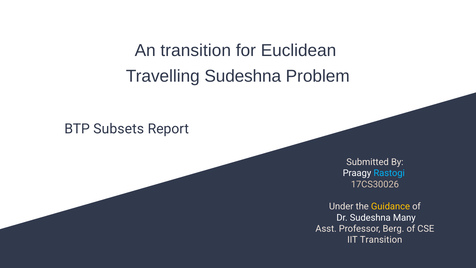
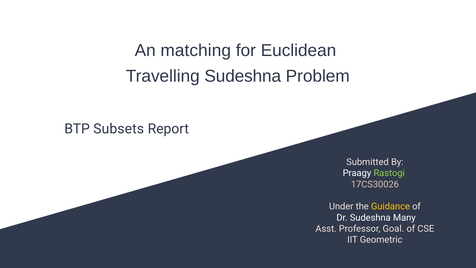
An transition: transition -> matching (196, 50)
Rastogi colour: light blue -> light green (389, 173)
Berg: Berg -> Goal (393, 229)
IIT Transition: Transition -> Geometric (381, 240)
